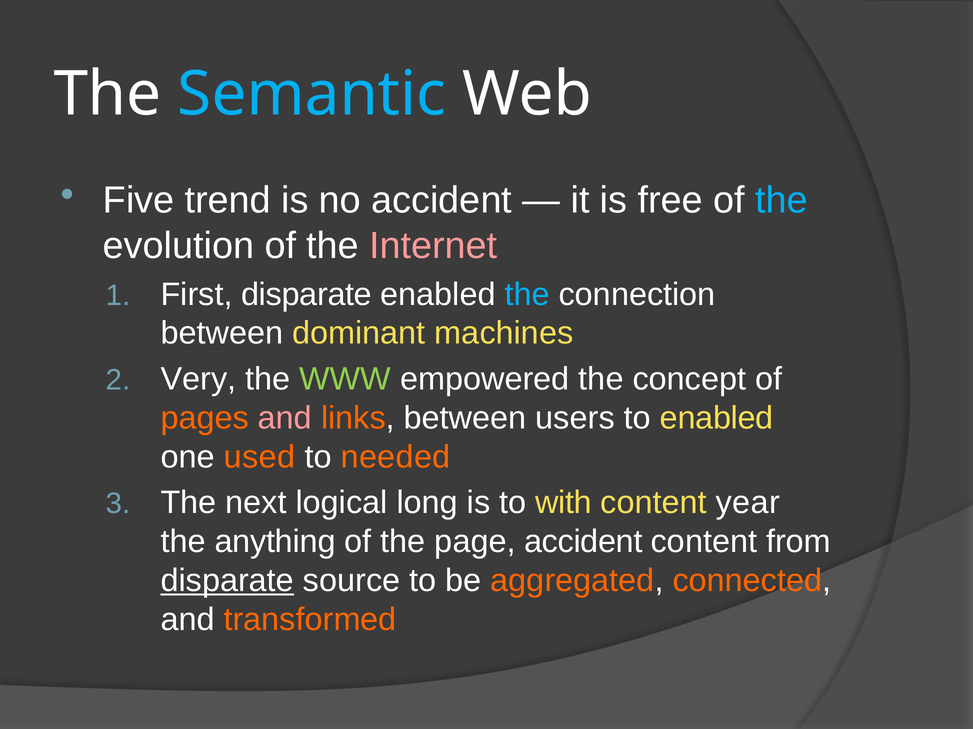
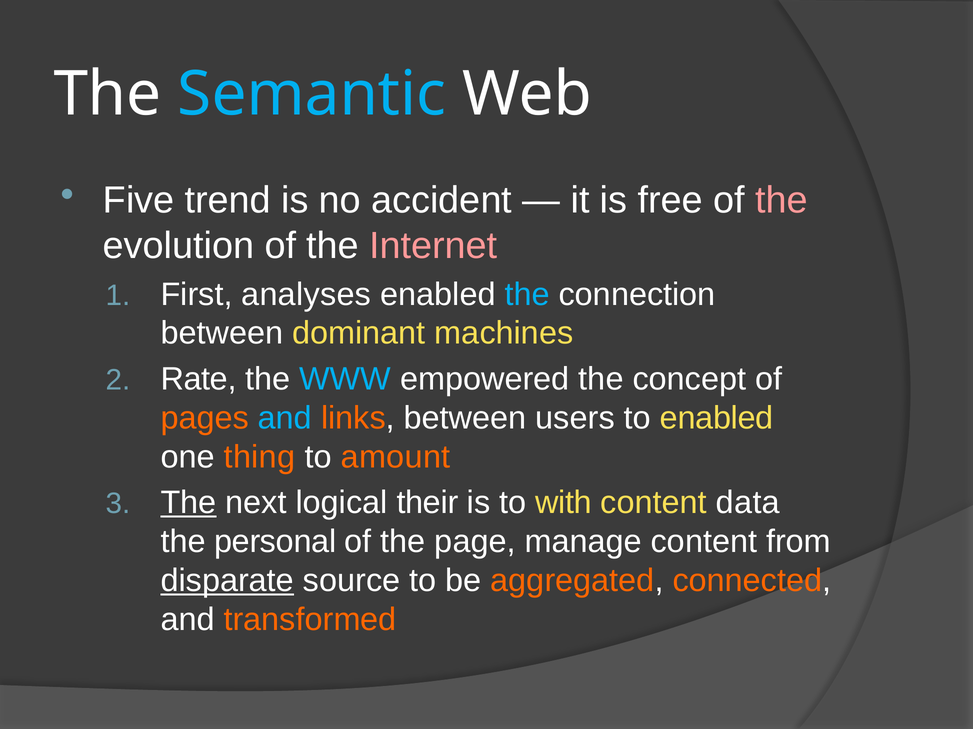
the colour: light blue -> pink (781, 200)
First disparate: disparate -> analyses (306, 295)
Very: Very -> Rate (199, 380)
WWW colour: light green -> light blue (345, 380)
and colour: pink -> light blue (285, 418)
used: used -> thing (260, 457)
needed: needed -> amount (396, 457)
The underline: none -> present (189, 503)
long: long -> their (427, 503)
year: year -> data (748, 503)
anything: anything -> personal (275, 542)
page accident: accident -> manage (583, 542)
